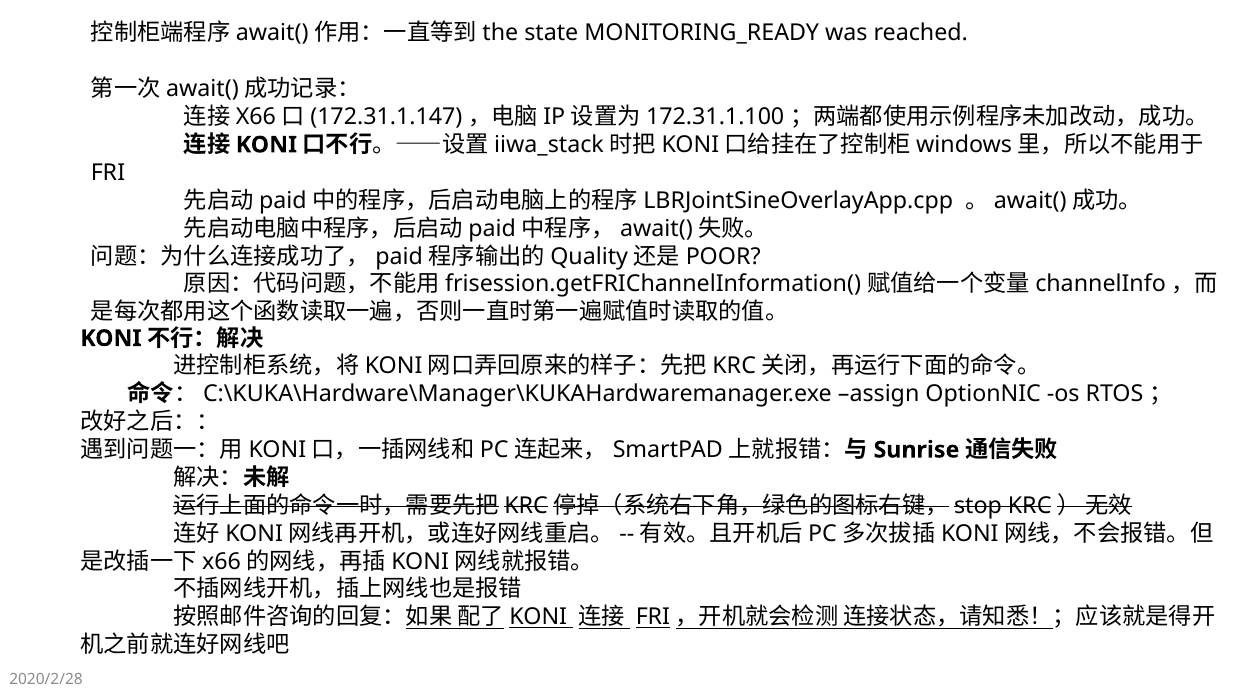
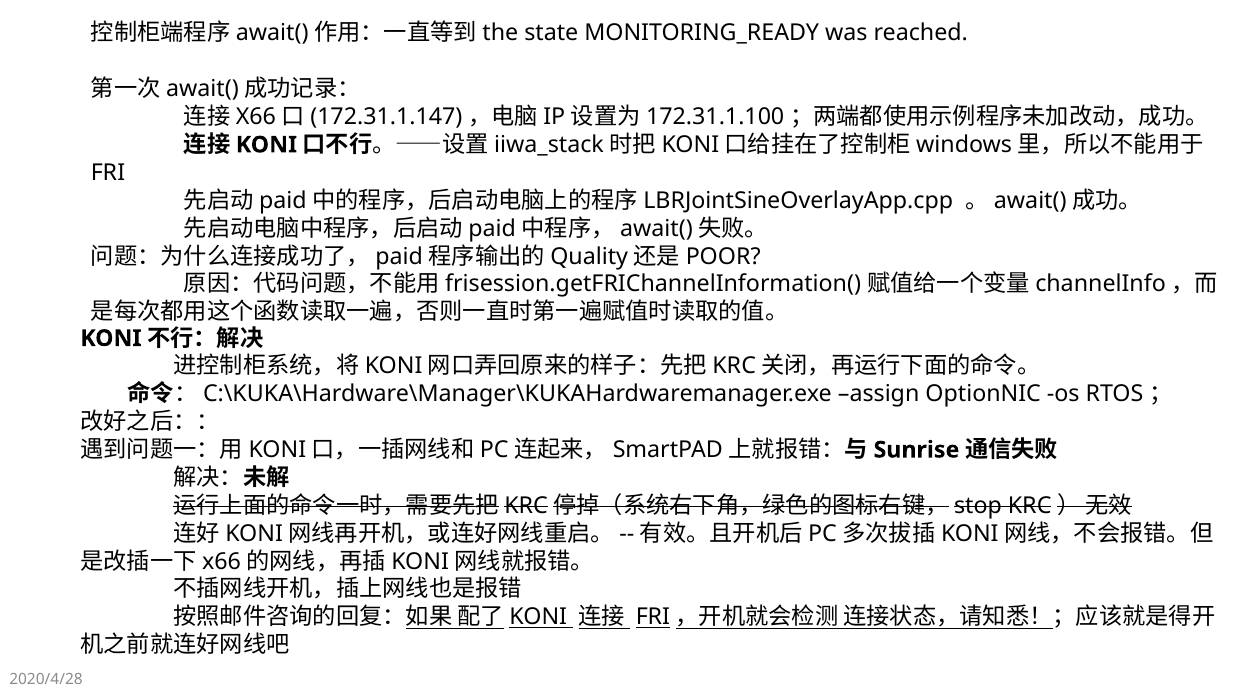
2020/2/28: 2020/2/28 -> 2020/4/28 (46, 680)
